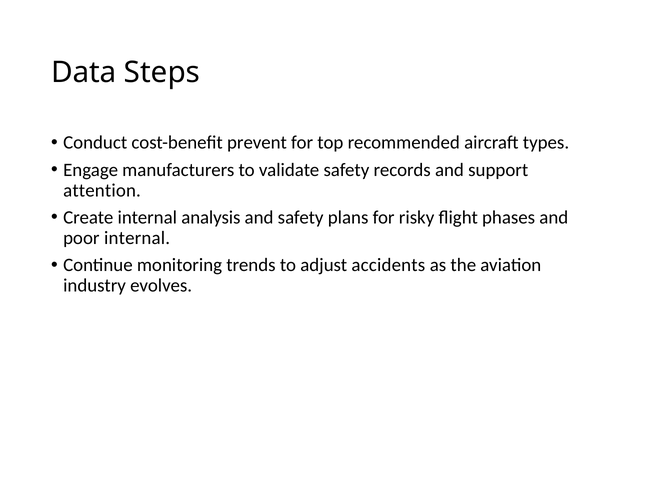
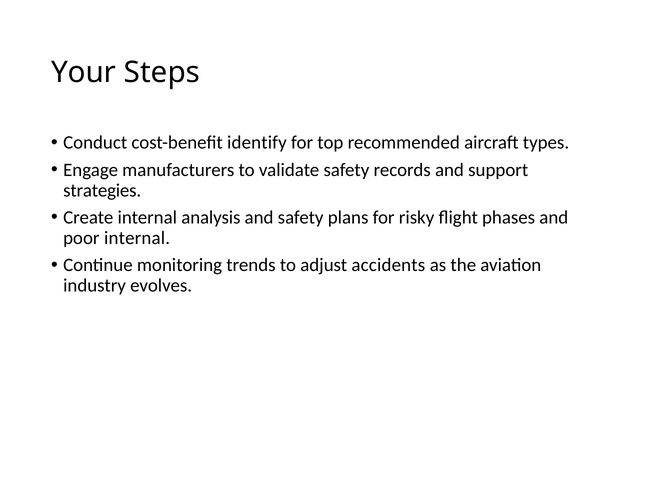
Data: Data -> Your (84, 73)
prevent: prevent -> identify (257, 143)
attention: attention -> strategies (102, 190)
